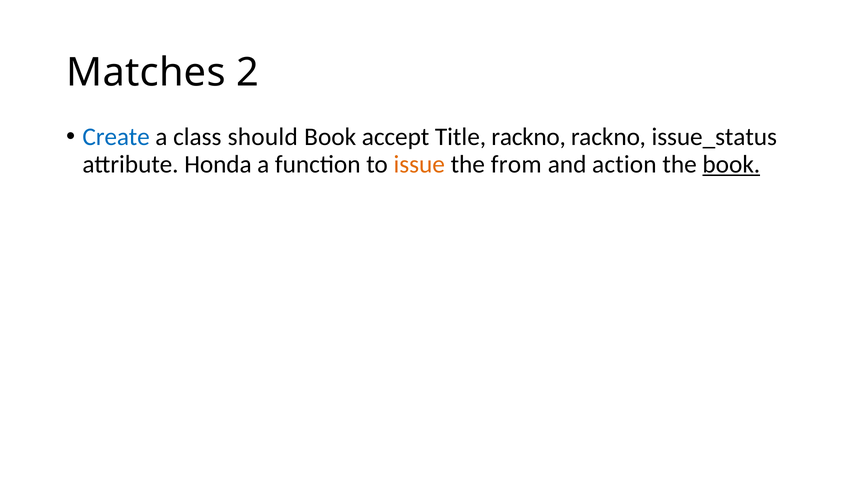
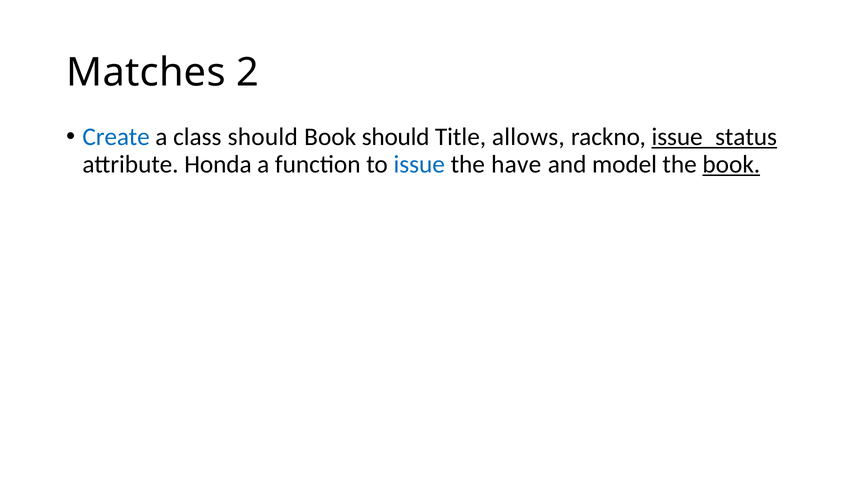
Book accept: accept -> should (396, 137)
Title rackno: rackno -> allows (528, 137)
issue_status underline: none -> present (714, 137)
issue colour: orange -> blue (419, 164)
from: from -> have (516, 164)
action: action -> model (625, 164)
